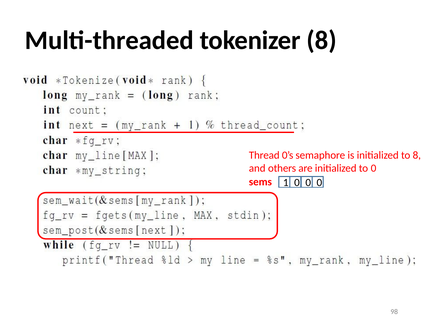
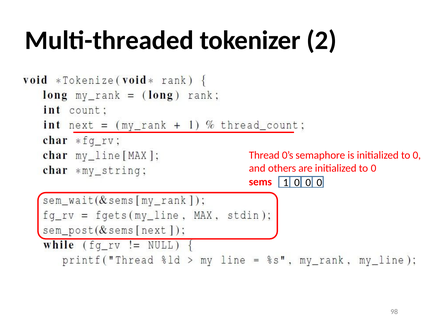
tokenizer 8: 8 -> 2 (322, 40)
is initialized to 8: 8 -> 0 (417, 155)
